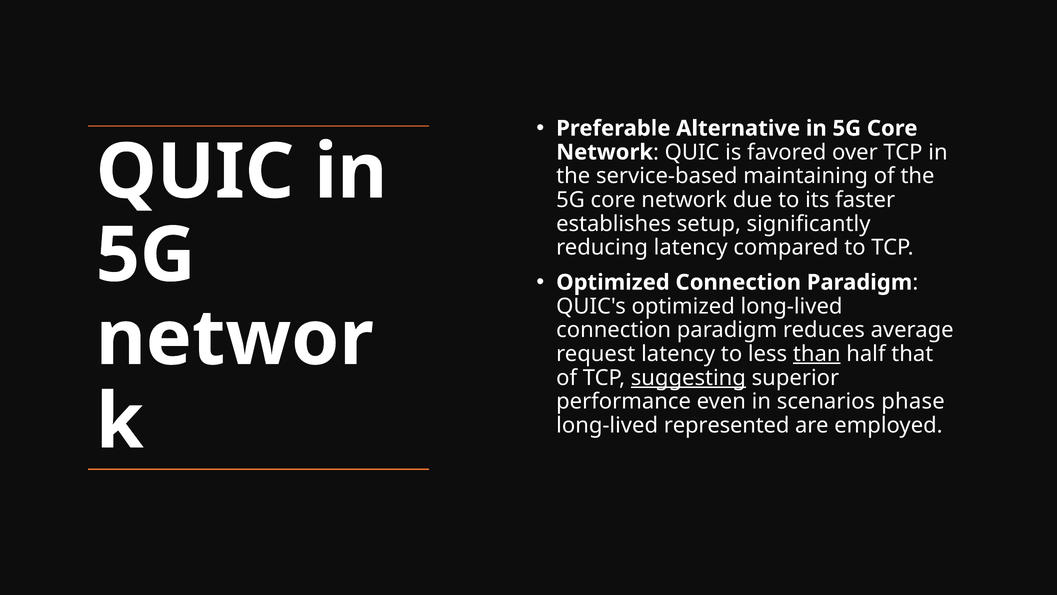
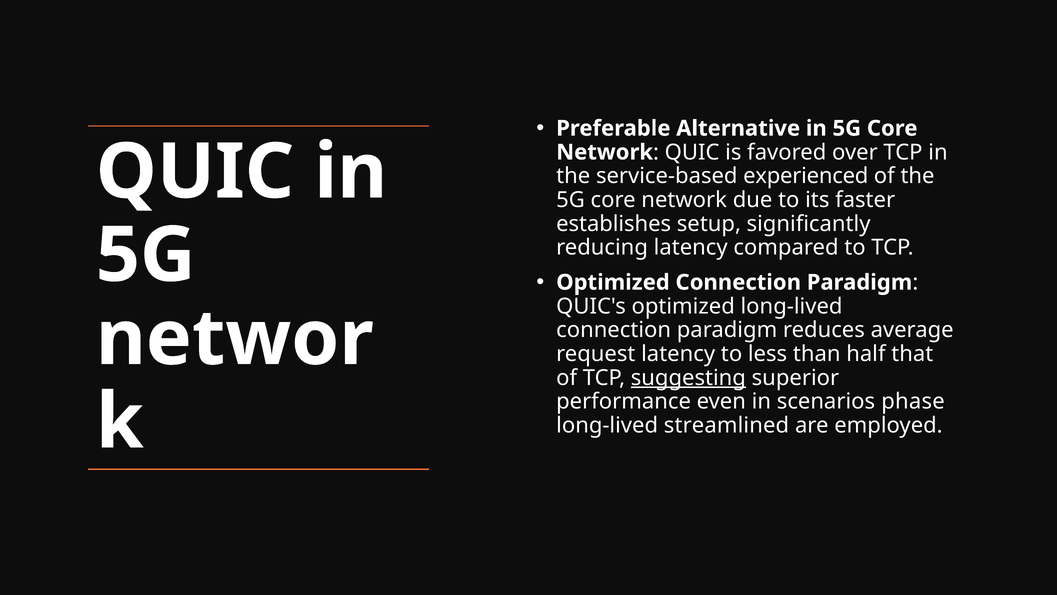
maintaining: maintaining -> experienced (806, 176)
than underline: present -> none (817, 354)
represented: represented -> streamlined (727, 425)
